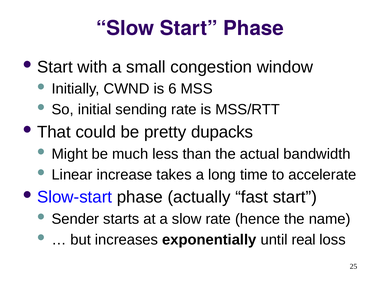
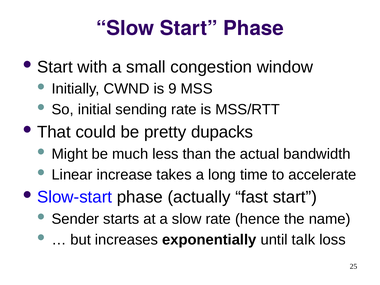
6: 6 -> 9 (172, 89)
real: real -> talk (303, 240)
